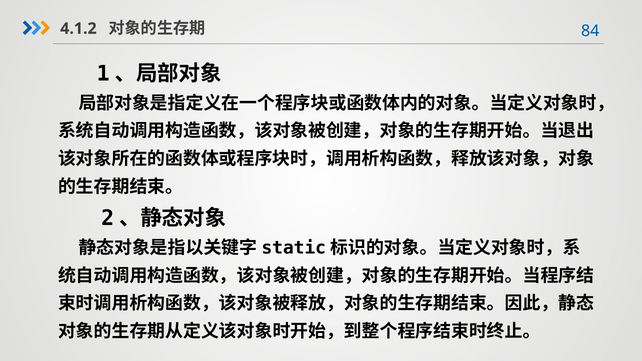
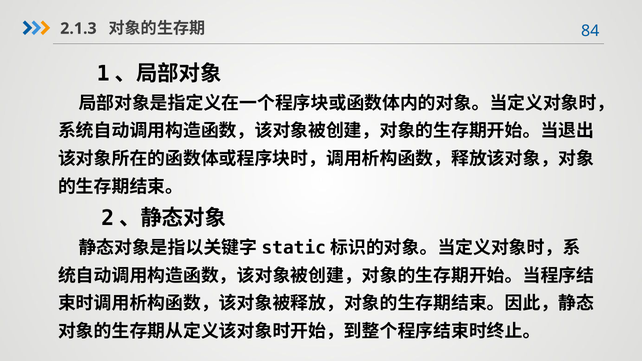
4.1.2: 4.1.2 -> 2.1.3 (78, 28)
